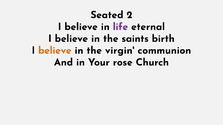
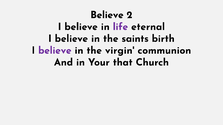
Seated: Seated -> Believe (107, 15)
believe colour: orange -> purple (55, 51)
rose: rose -> that (123, 62)
